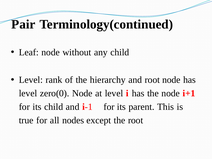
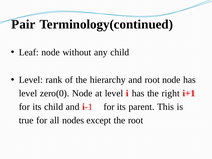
the node: node -> right (171, 93)
